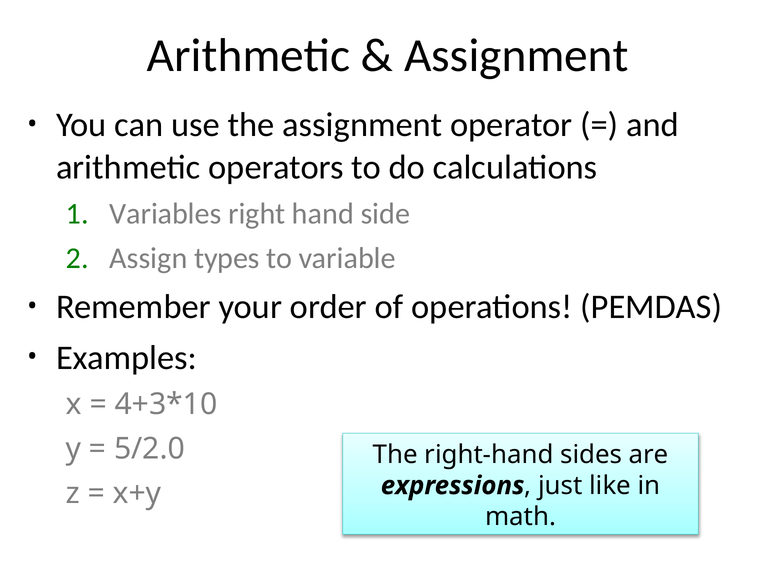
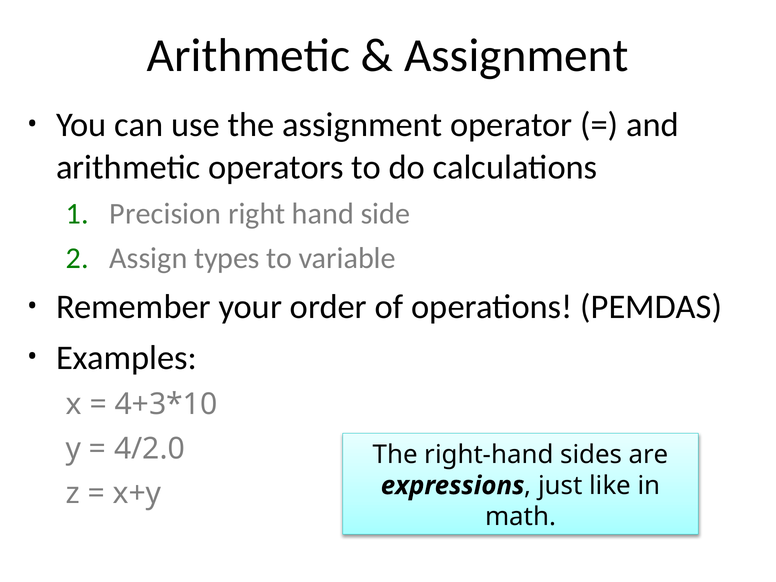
Variables: Variables -> Precision (165, 214)
5/2.0: 5/2.0 -> 4/2.0 (149, 449)
